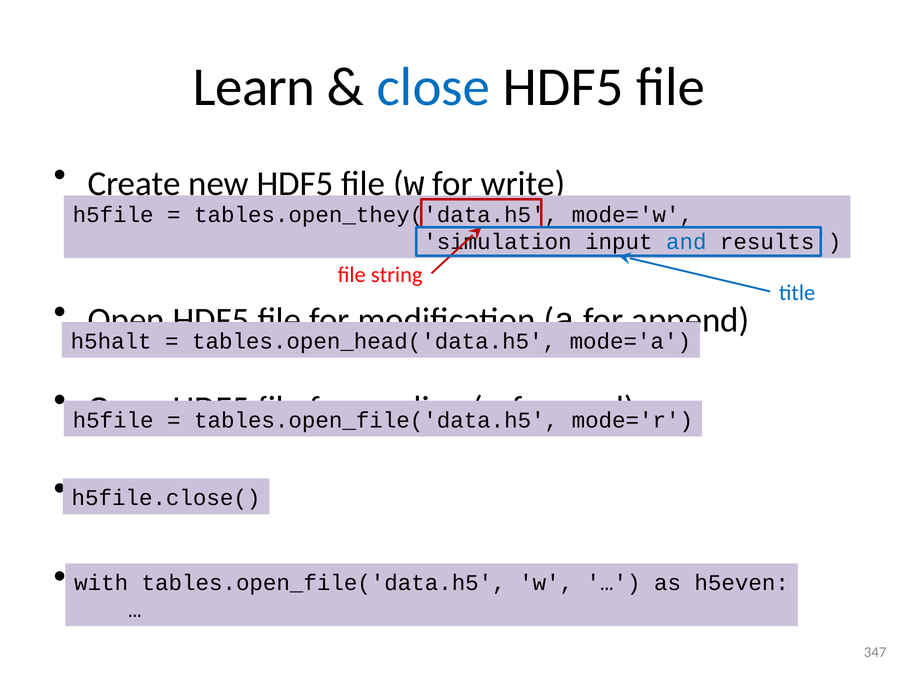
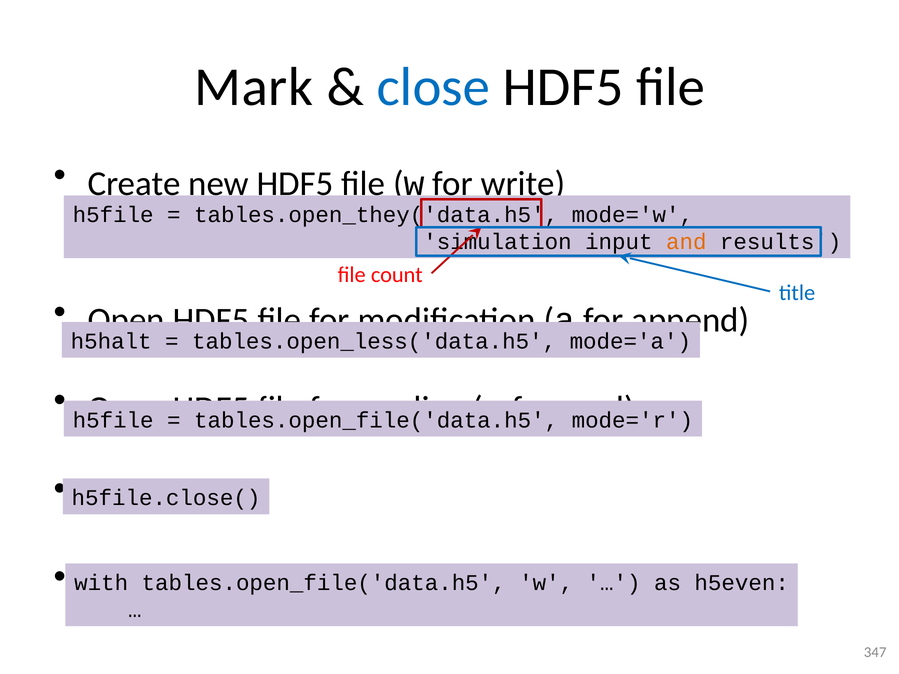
Learn: Learn -> Mark (254, 87)
and colour: blue -> orange (686, 242)
string: string -> count (397, 275)
tables.open_head('data.h5: tables.open_head('data.h5 -> tables.open_less('data.h5 (374, 341)
